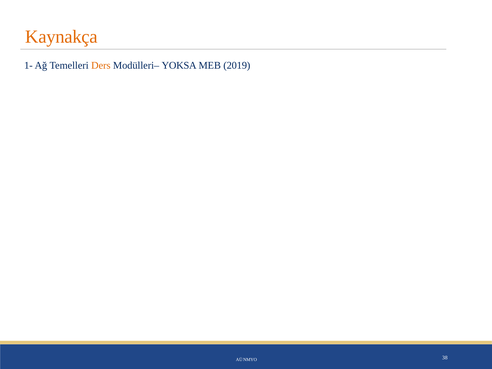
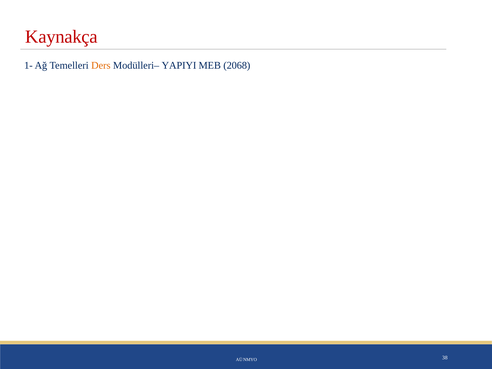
Kaynakça colour: orange -> red (61, 37)
YOKSA: YOKSA -> YAPIYI (179, 65)
2019: 2019 -> 2068 (237, 65)
